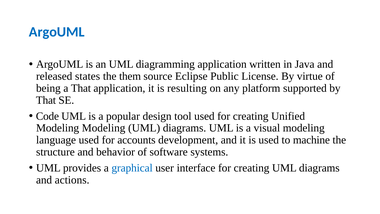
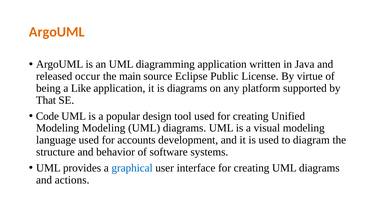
ArgoUML colour: blue -> orange (57, 32)
states: states -> occur (88, 76)
them: them -> main (130, 76)
a That: That -> Like (81, 88)
is resulting: resulting -> diagrams (187, 88)
machine: machine -> diagram (311, 140)
